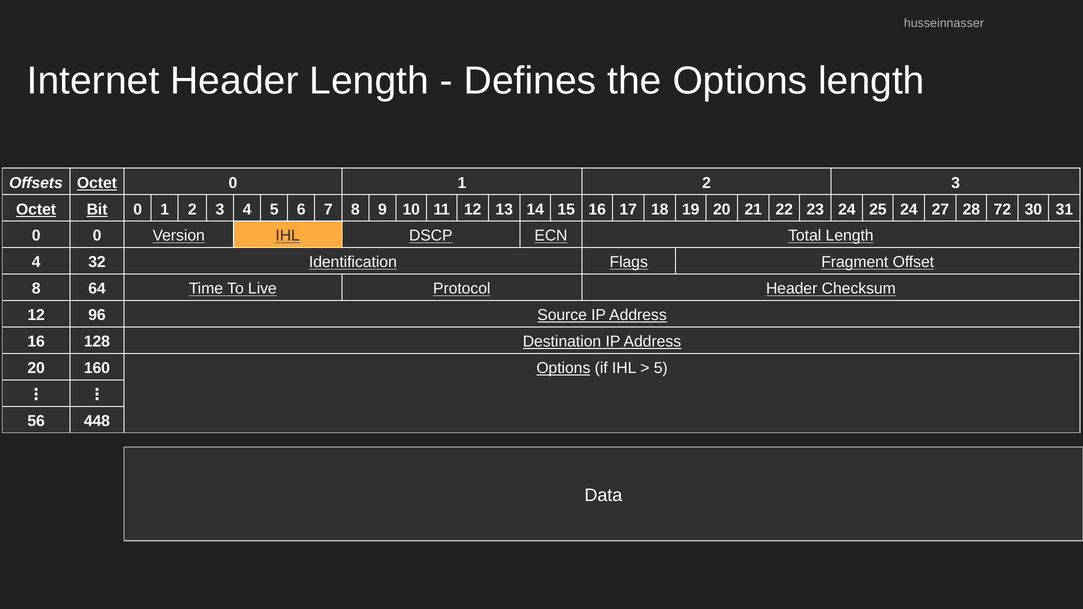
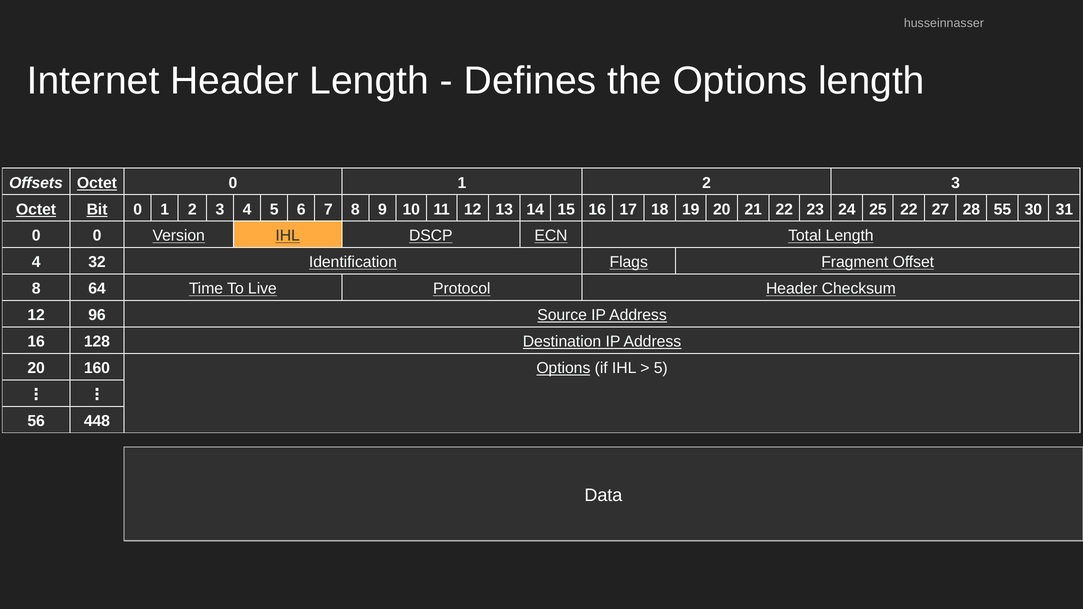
25 24: 24 -> 22 (909, 209)
72: 72 -> 55 (1002, 209)
